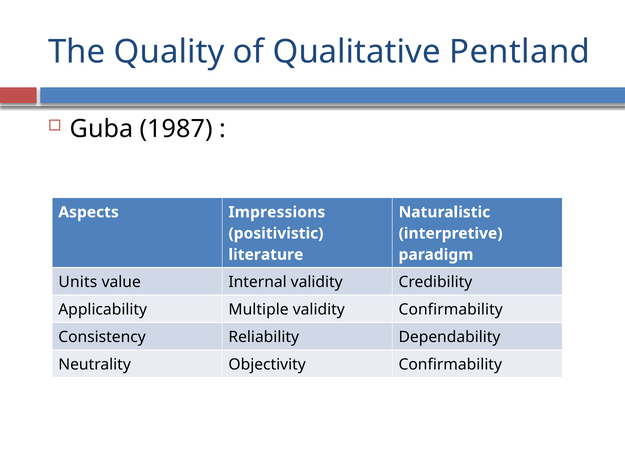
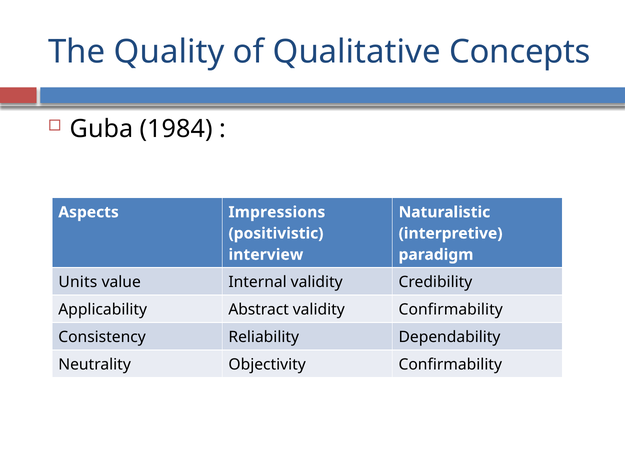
Pentland: Pentland -> Concepts (520, 52)
1987: 1987 -> 1984 (176, 129)
literature: literature -> interview (266, 255)
Multiple: Multiple -> Abstract (259, 310)
